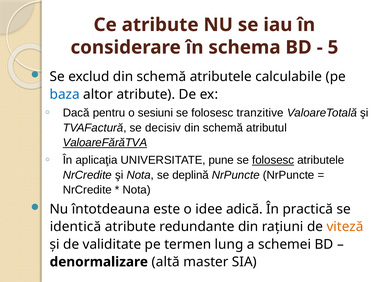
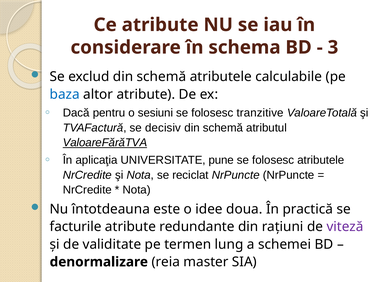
5: 5 -> 3 (333, 47)
folosesc underline: present -> none (273, 160)
deplină: deplină -> reciclat (190, 175)
adică: adică -> doua (244, 209)
identică: identică -> facturile (76, 227)
viteză colour: orange -> purple (345, 227)
altă: altă -> reia (166, 262)
